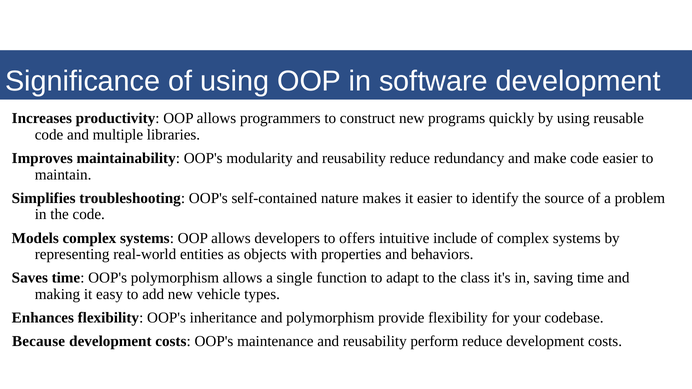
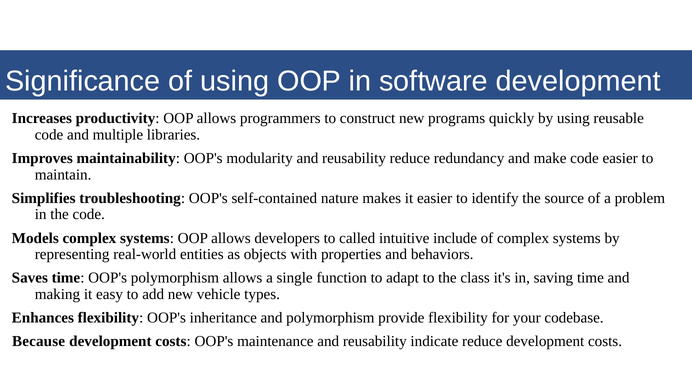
offers: offers -> called (357, 238)
perform: perform -> indicate (434, 342)
